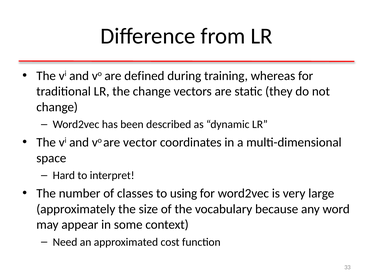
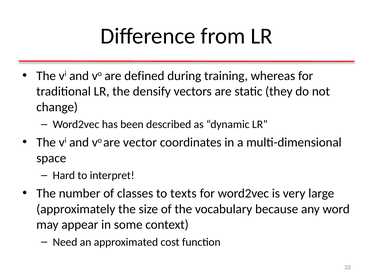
the change: change -> densify (152, 91)
using: using -> texts (183, 193)
